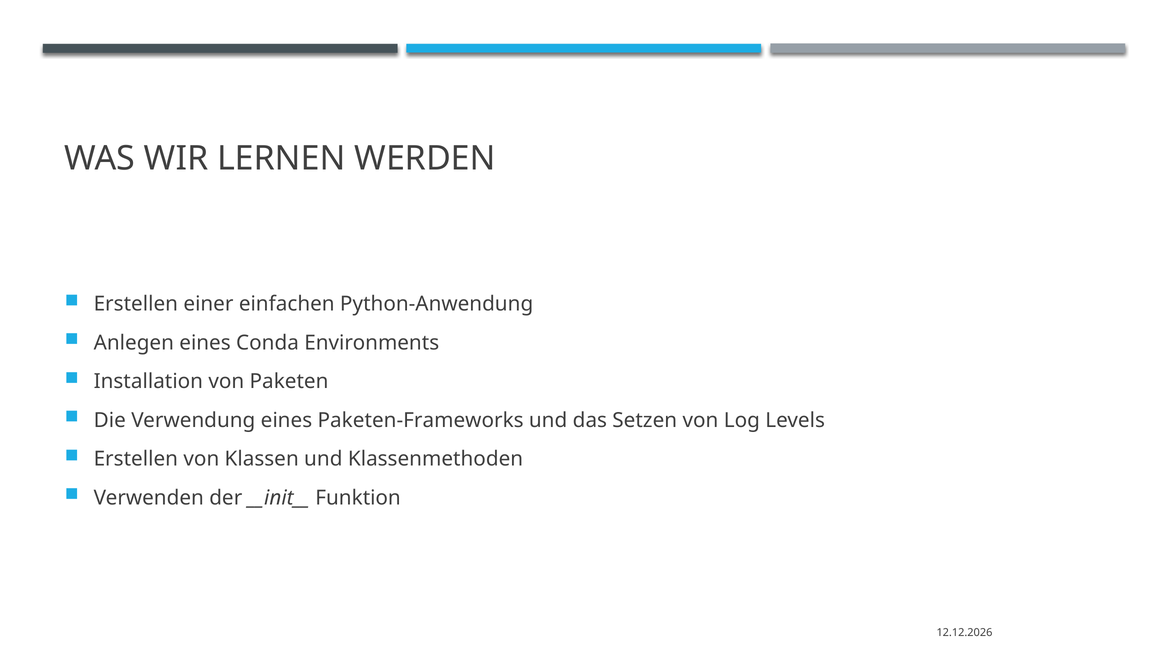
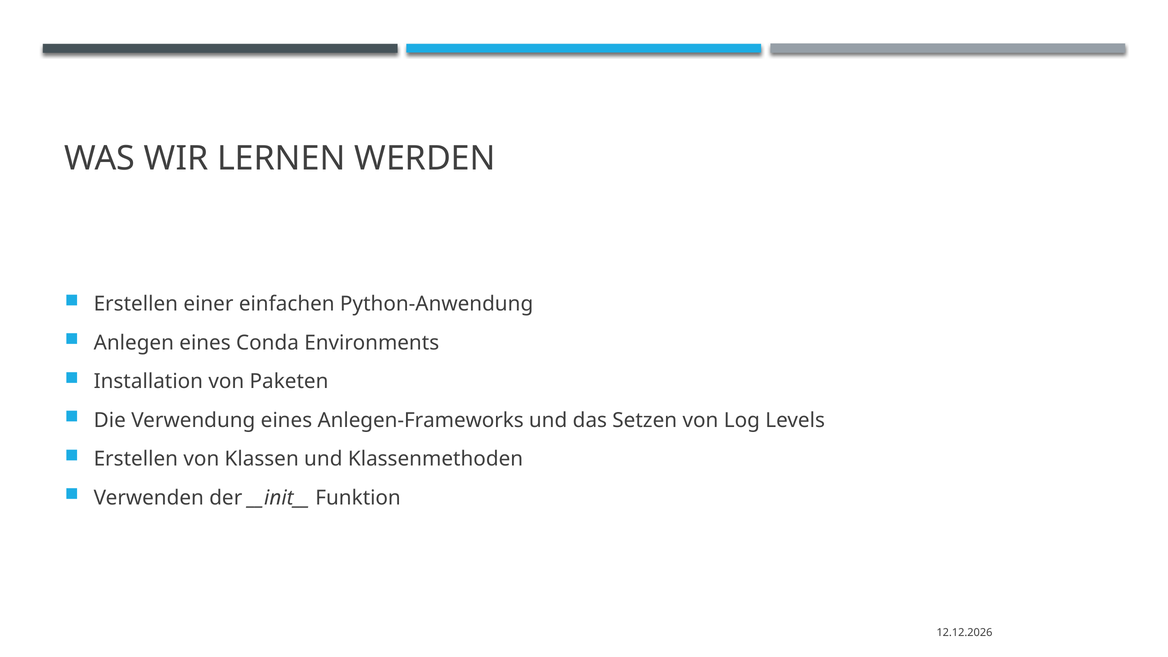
Paketen-Frameworks: Paketen-Frameworks -> Anlegen-Frameworks (421, 420)
